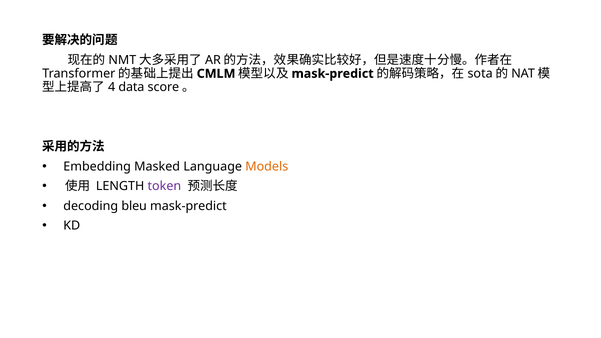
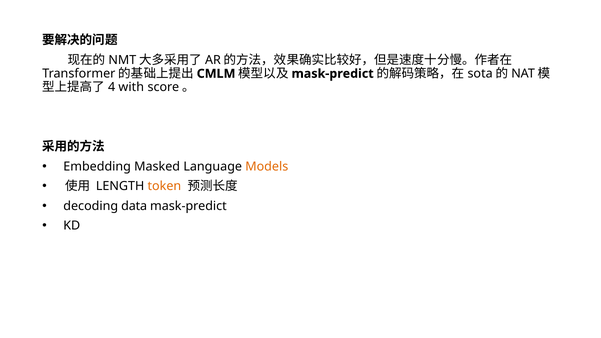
data: data -> with (131, 87)
token colour: purple -> orange (164, 186)
bleu: bleu -> data (134, 206)
